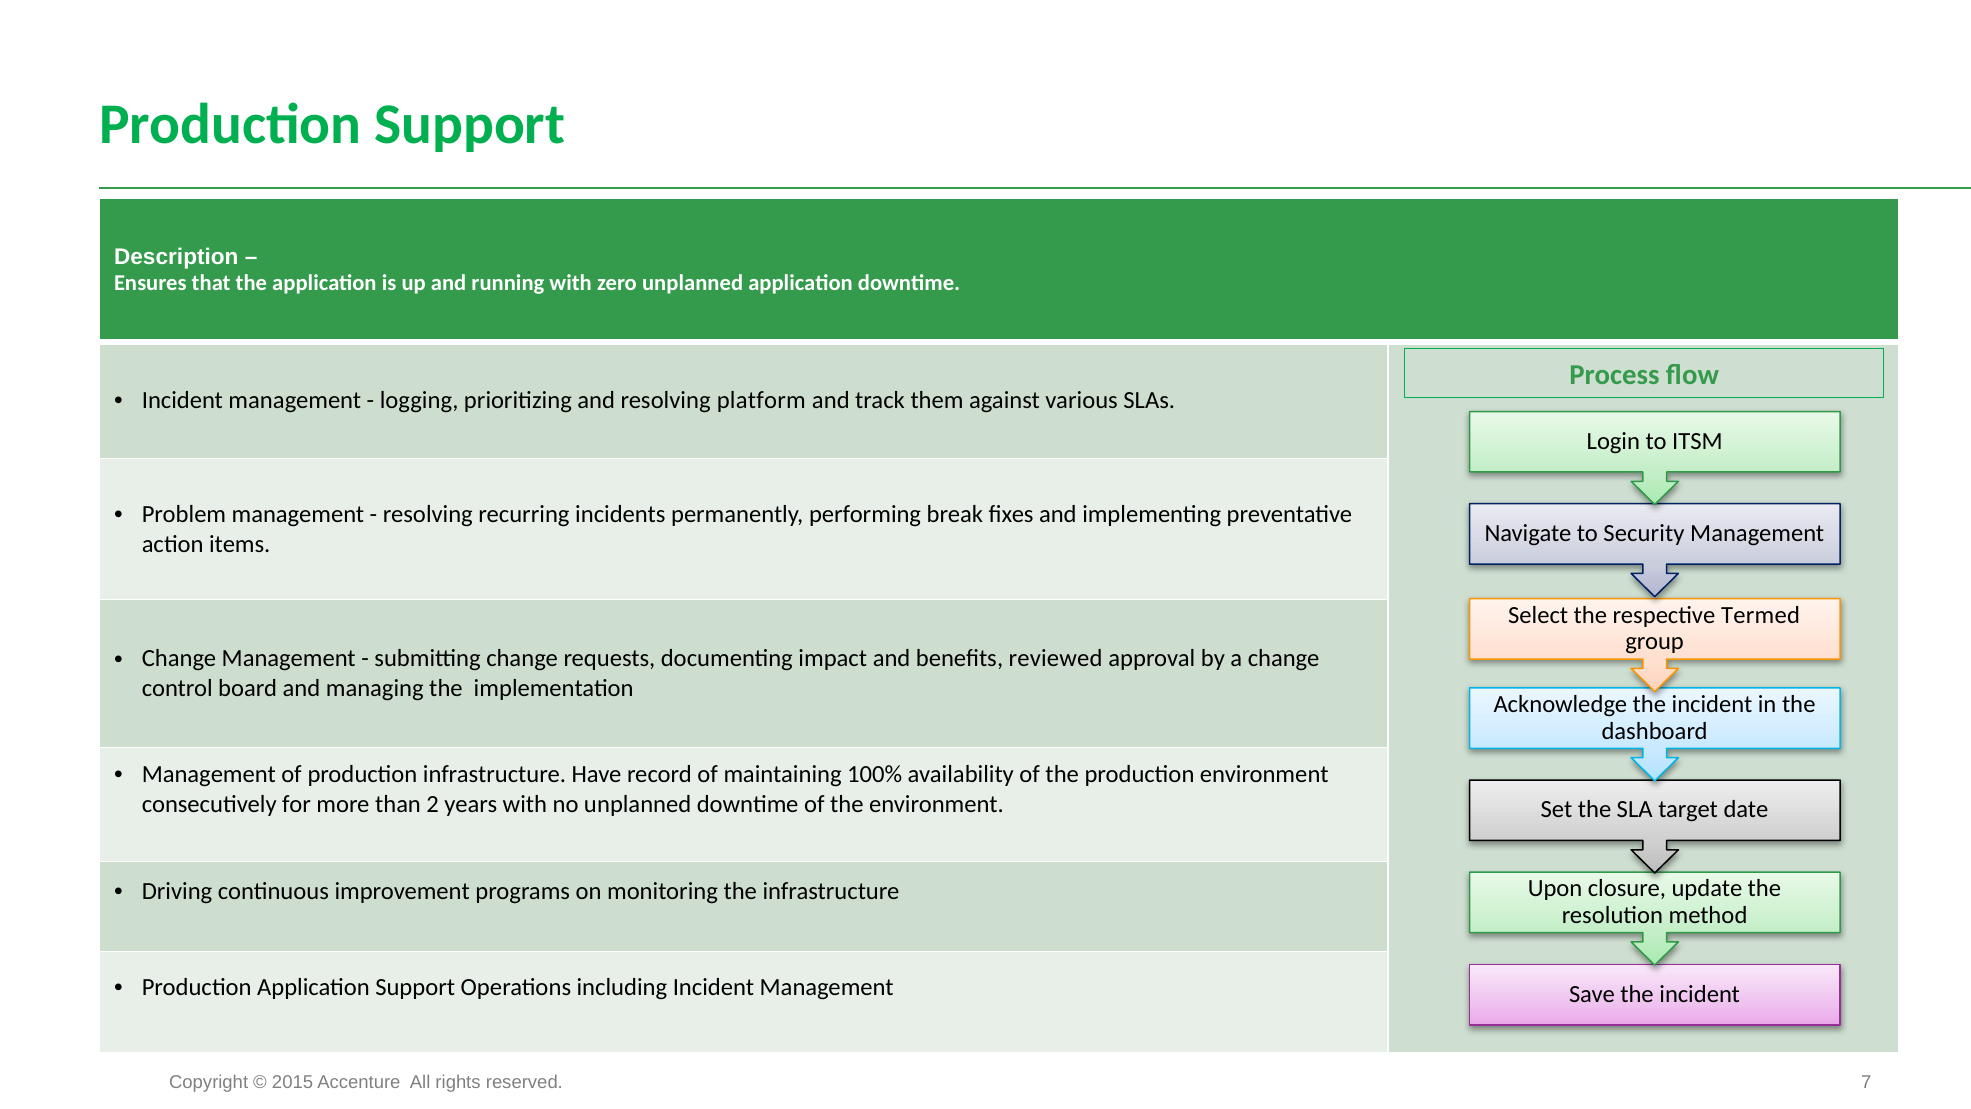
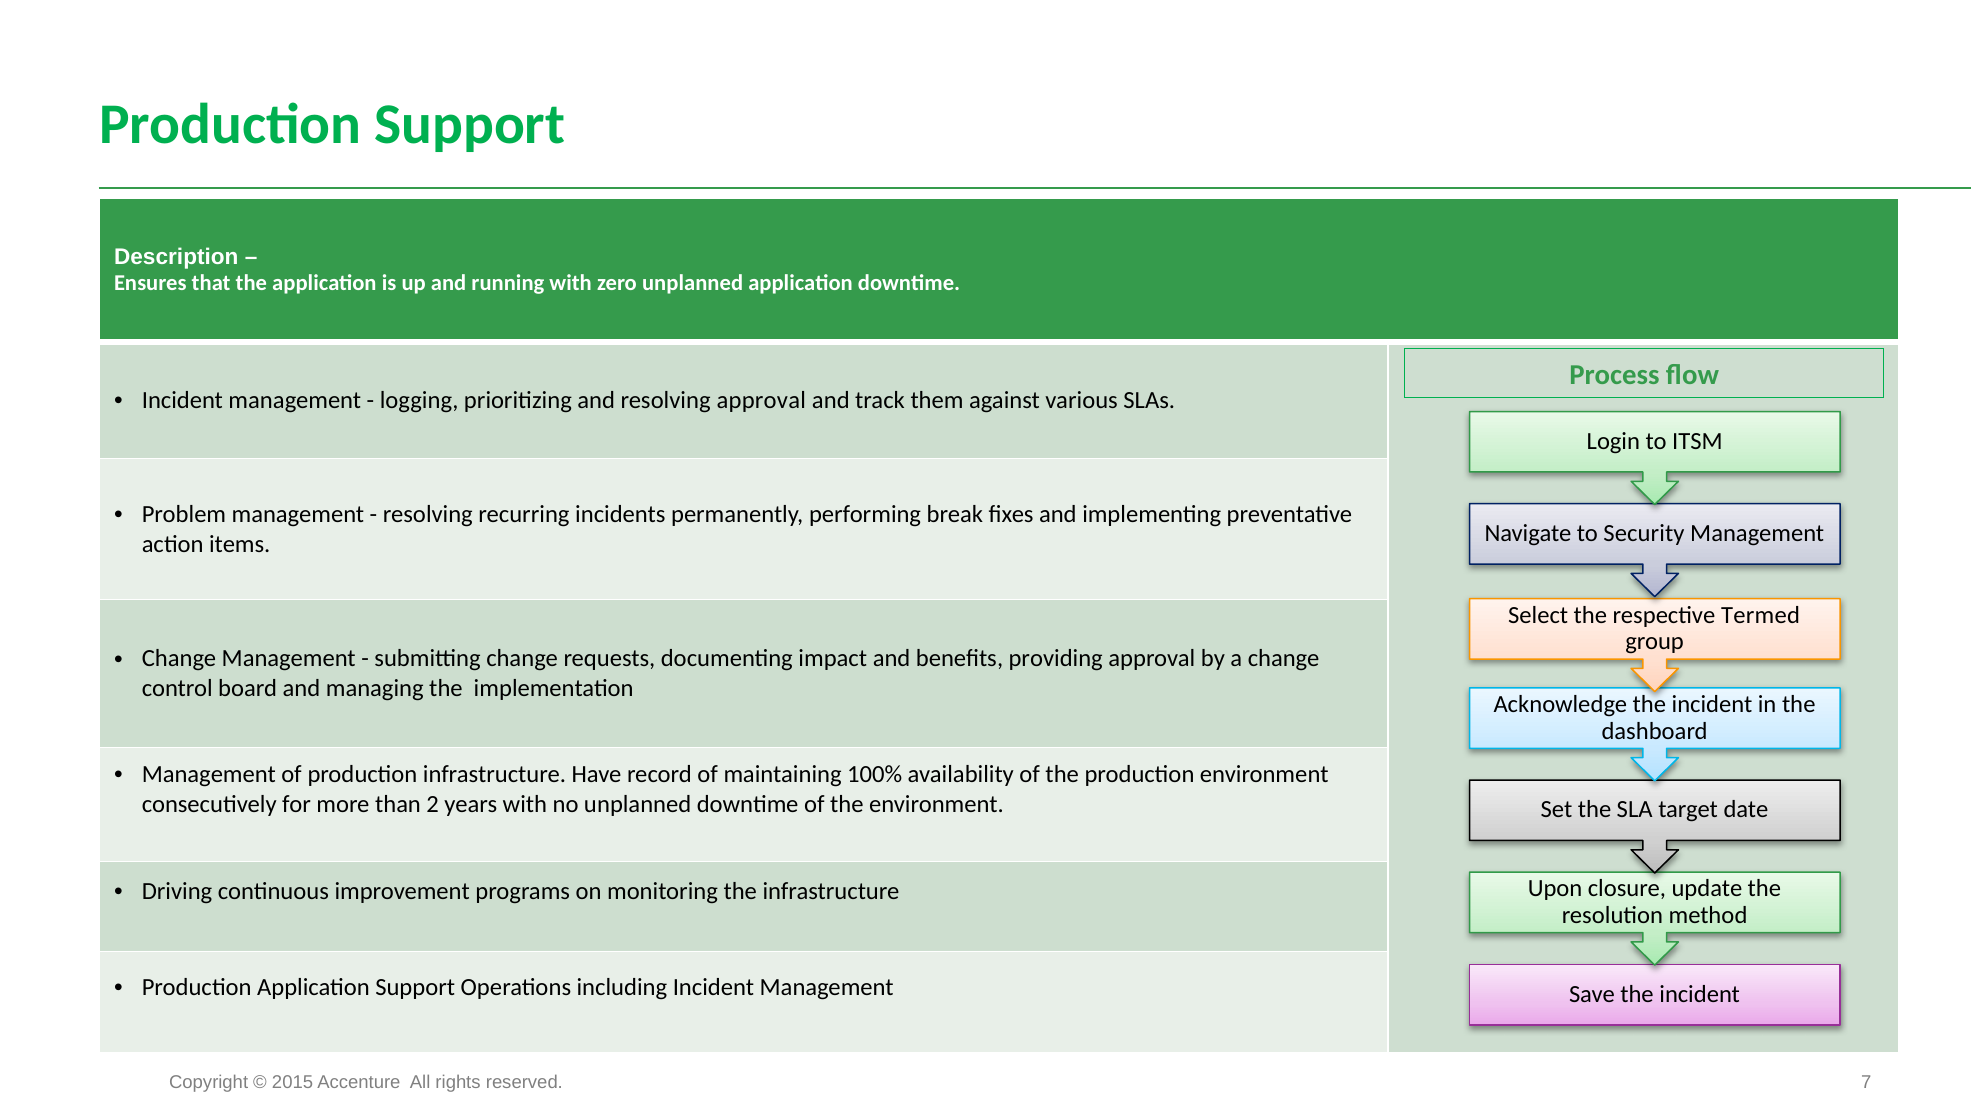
resolving platform: platform -> approval (761, 401)
reviewed: reviewed -> providing (1056, 659)
